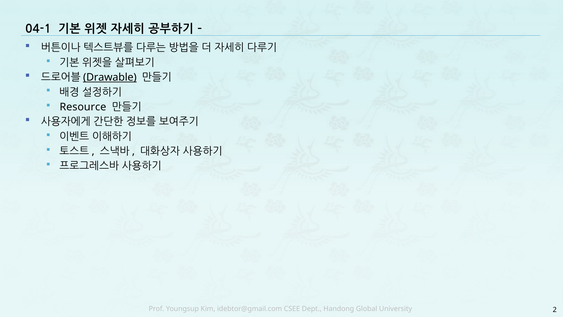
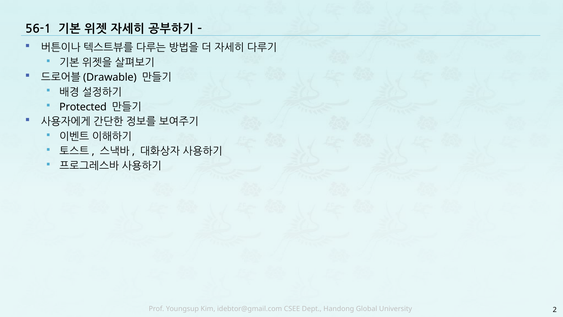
04-1: 04-1 -> 56-1 (38, 29)
Drawable underline: present -> none (110, 77)
Resource: Resource -> Protected (83, 107)
